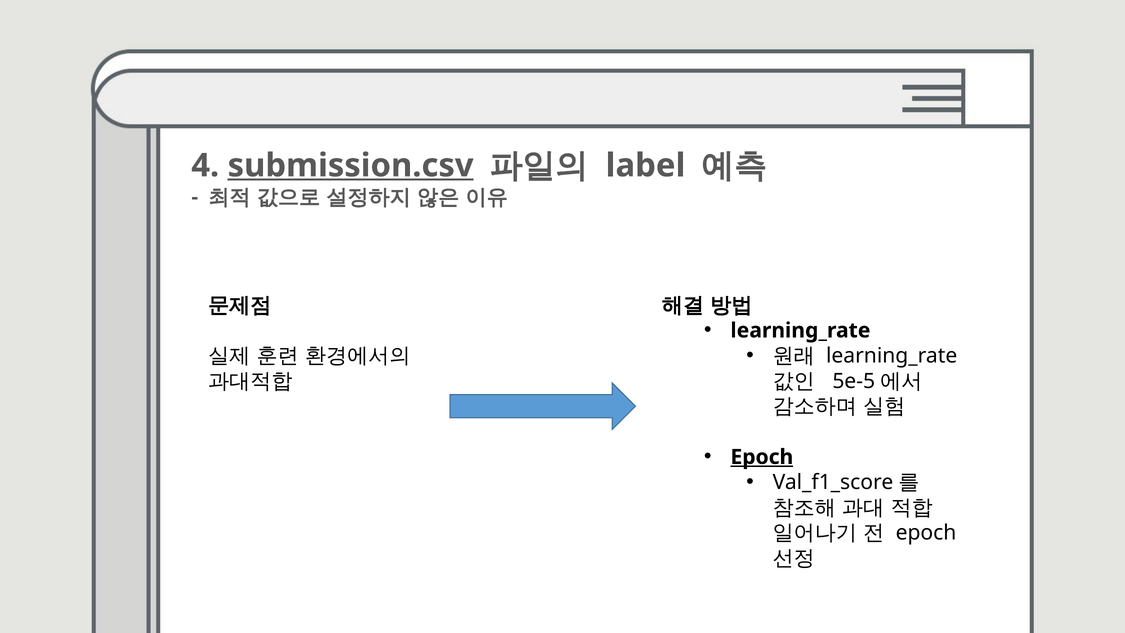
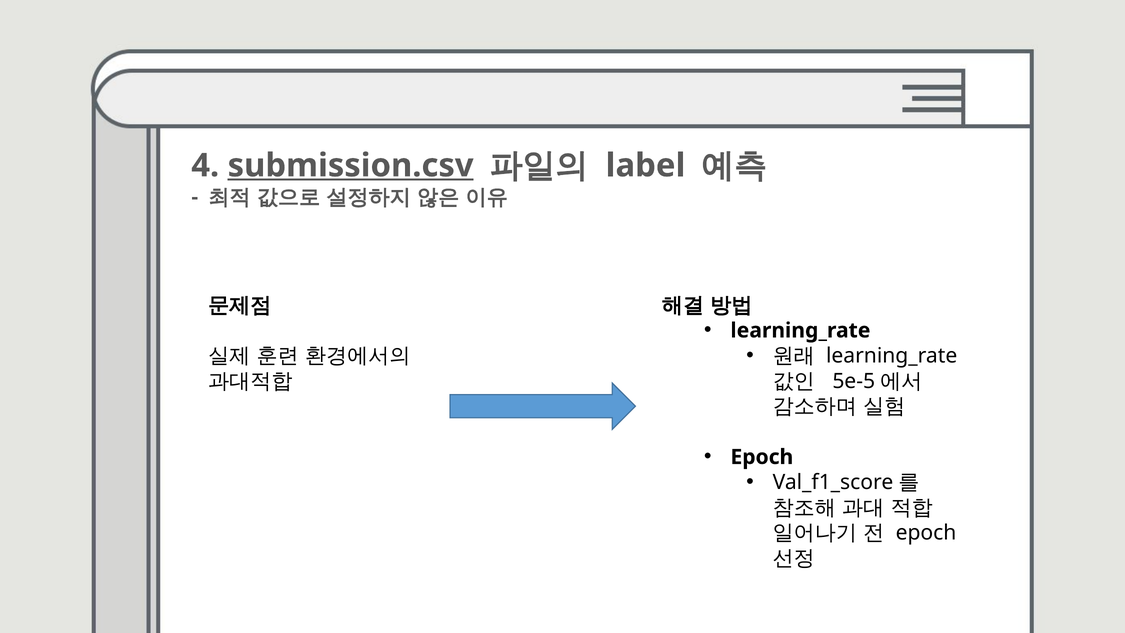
Epoch underline: present -> none (762, 457)
